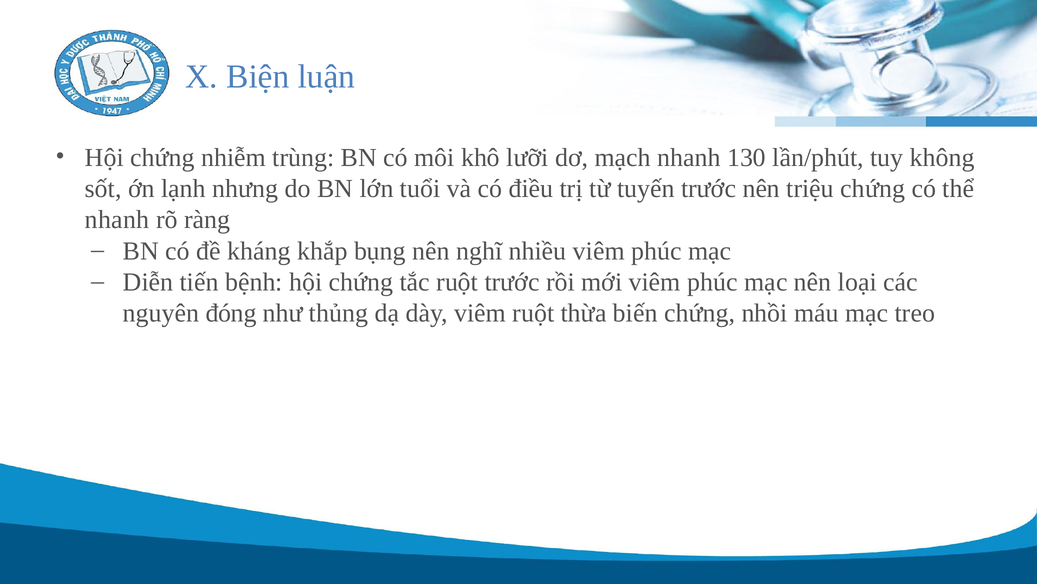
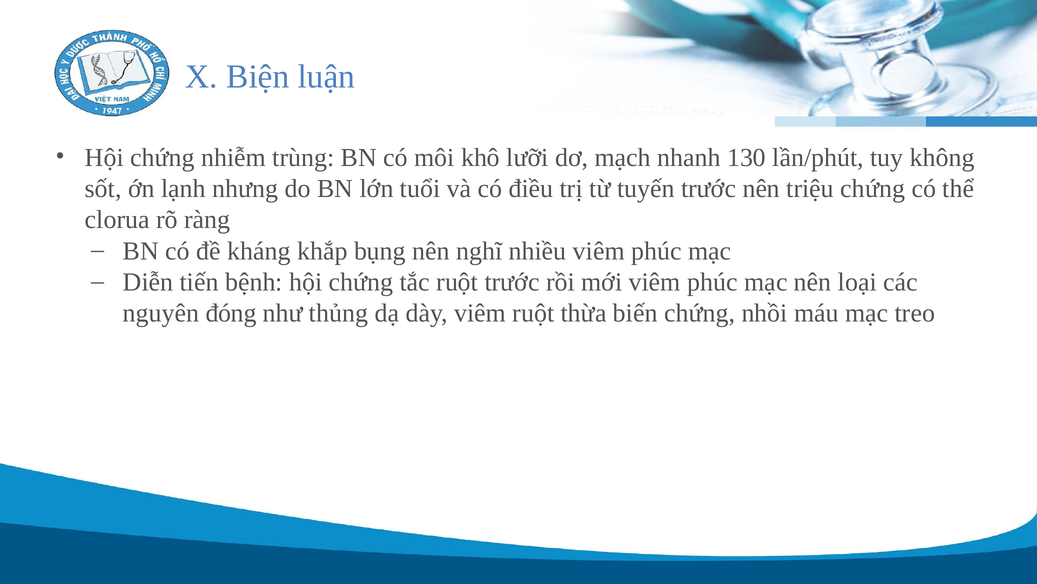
nhanh: nhanh -> clorua (117, 220)
